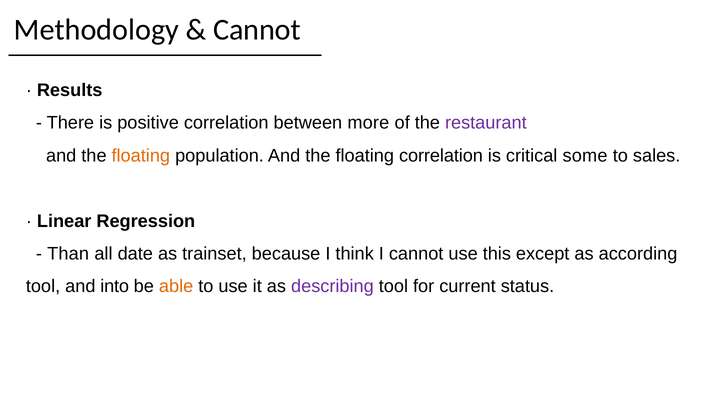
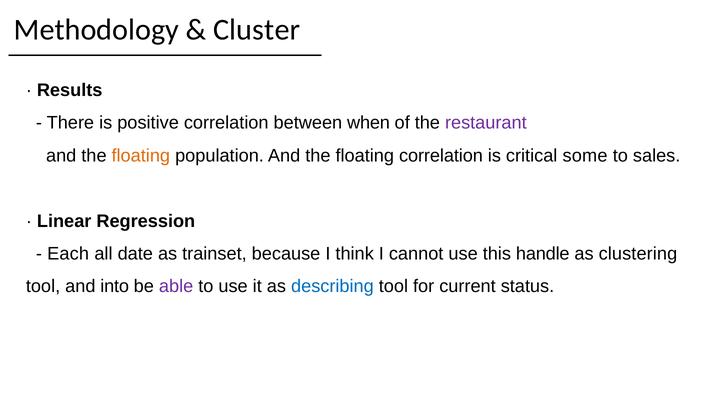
Cannot: Cannot -> Cluster (257, 30)
more: more -> when (369, 123)
Than: Than -> Each (68, 253)
except: except -> handle (543, 253)
according: according -> clustering (638, 253)
able colour: orange -> purple (176, 286)
describing colour: purple -> blue (332, 286)
